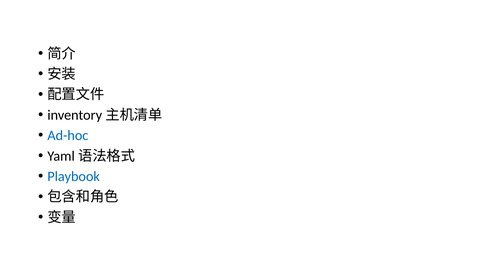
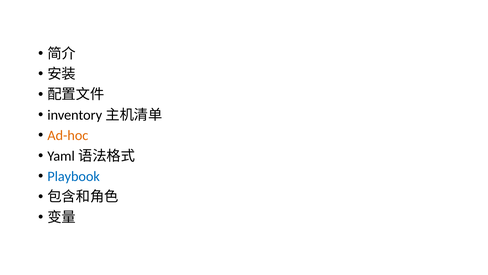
Ad-hoc colour: blue -> orange (68, 135)
